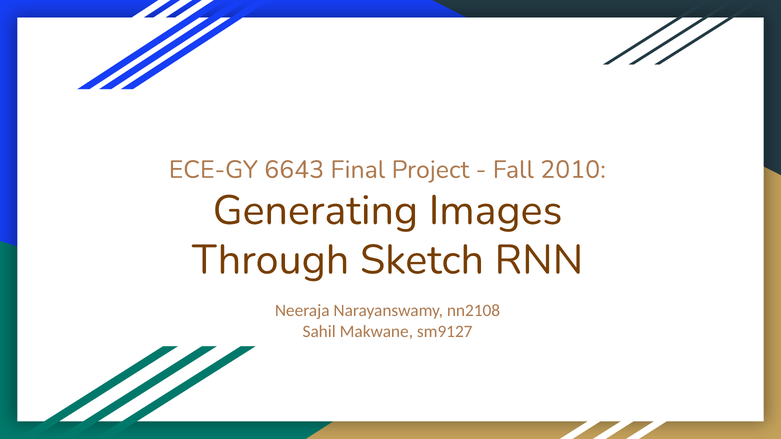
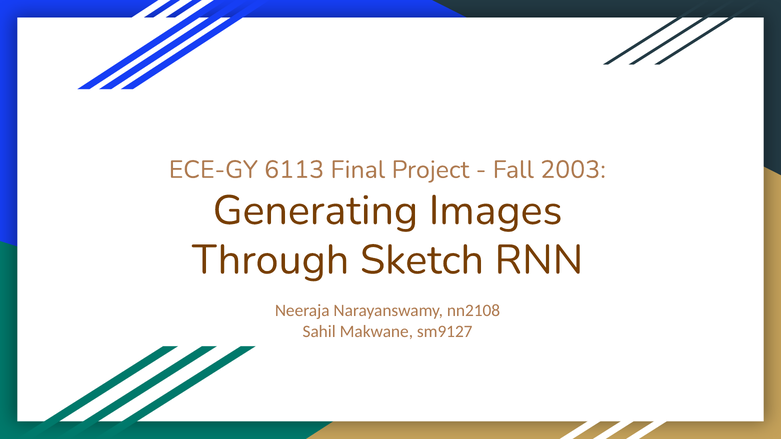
6643: 6643 -> 6113 (294, 170)
2010: 2010 -> 2003 (573, 170)
